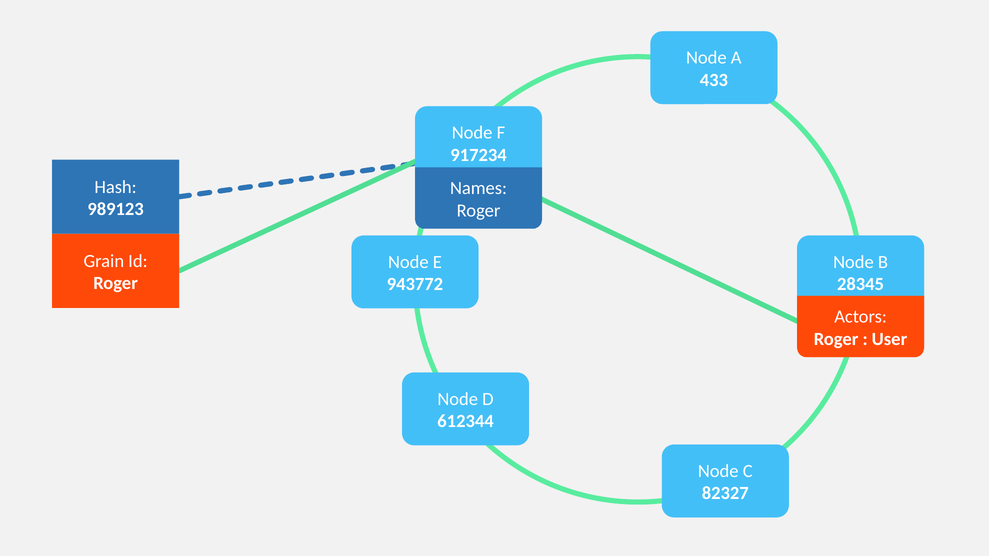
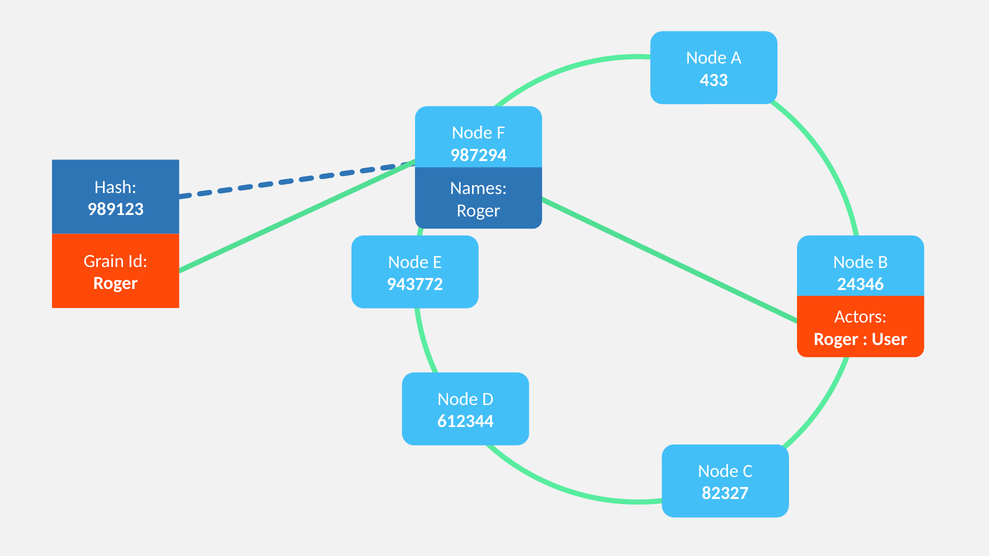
917234: 917234 -> 987294 (479, 155)
28345: 28345 -> 24346 (861, 284)
